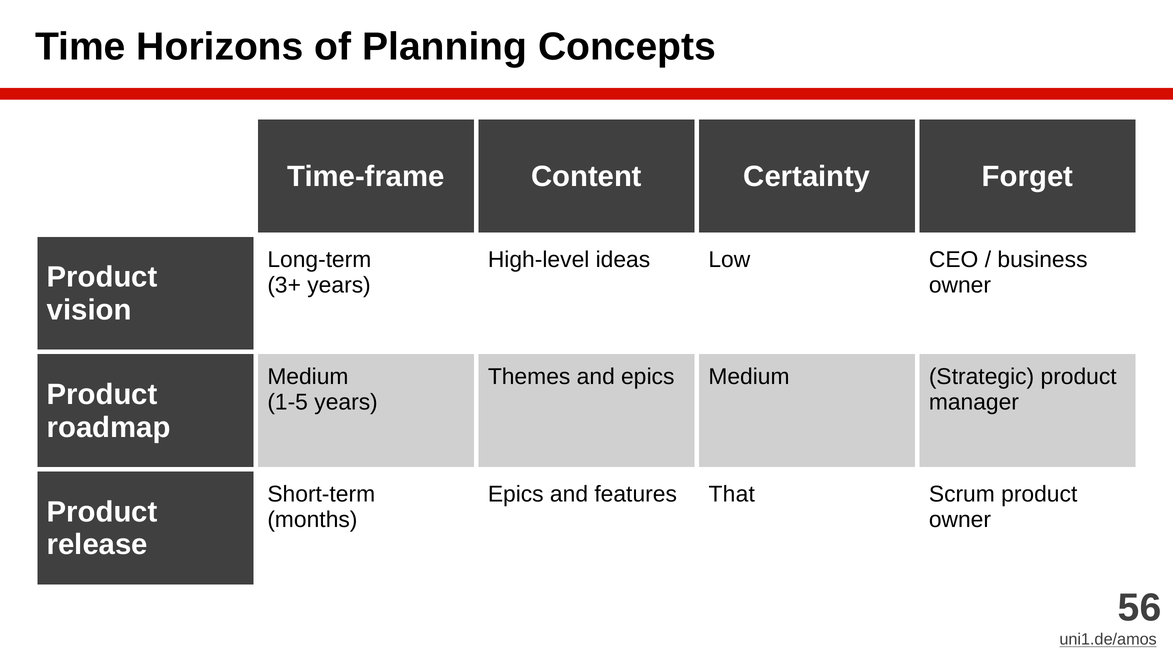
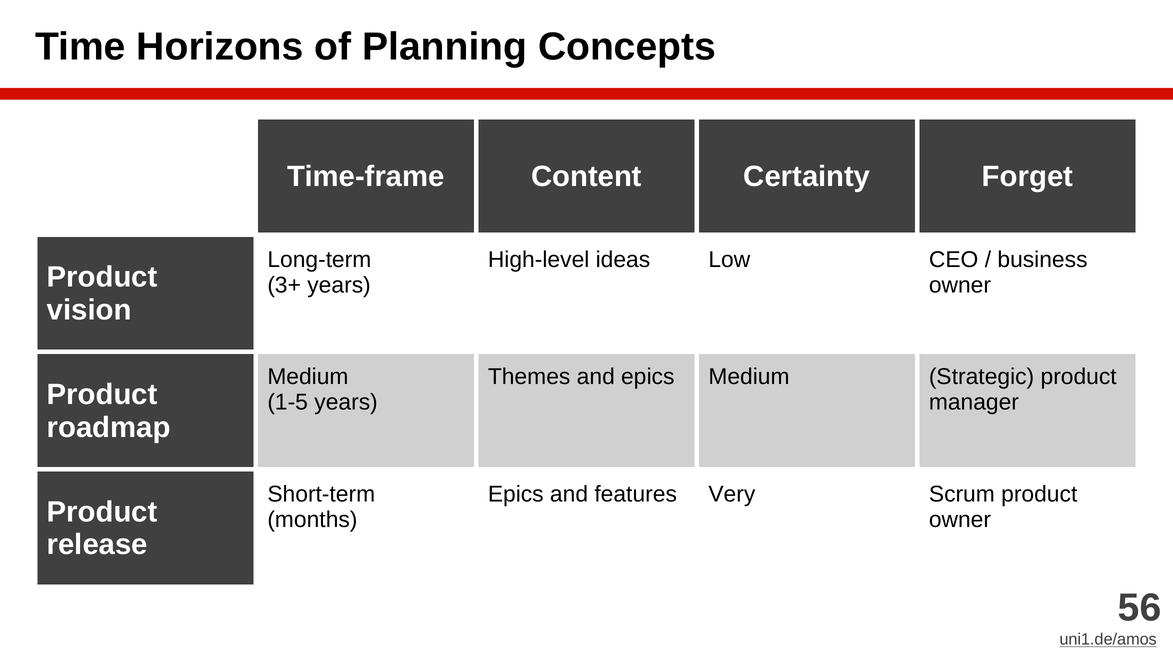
That: That -> Very (732, 494)
